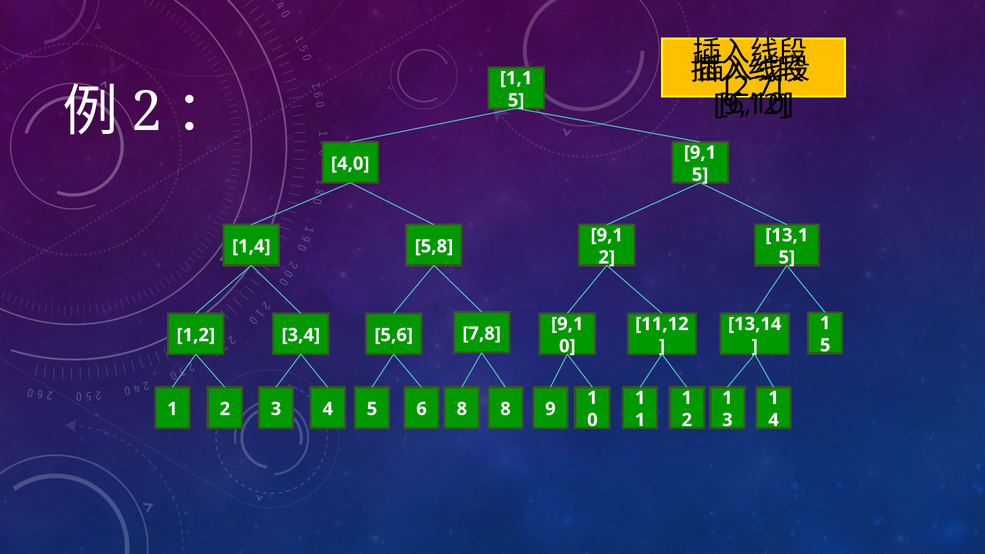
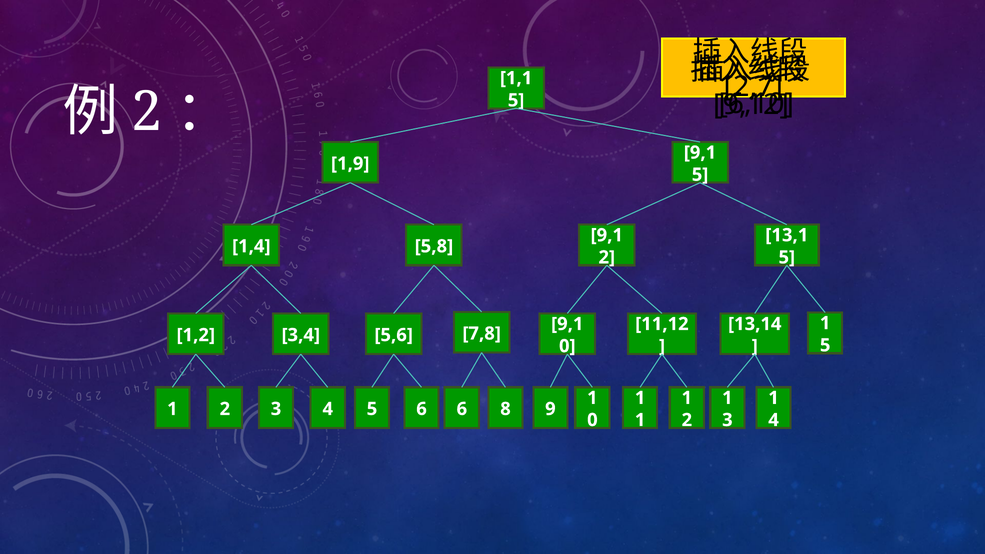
4,0: 4,0 -> 1,9 (350, 164)
1 8: 8 -> 6 (462, 409)
